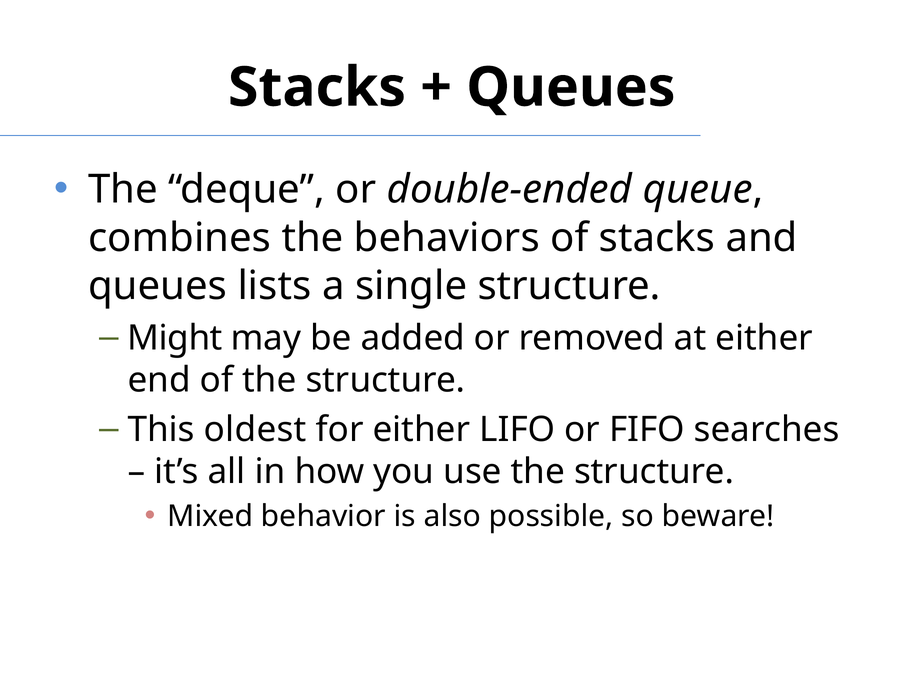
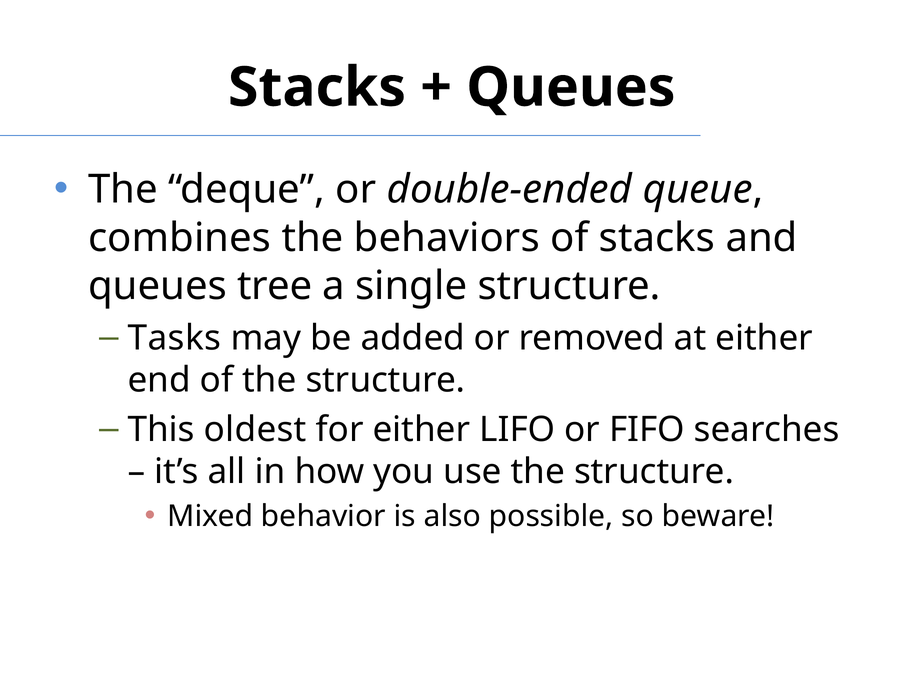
lists: lists -> tree (275, 286)
Might: Might -> Tasks (174, 338)
